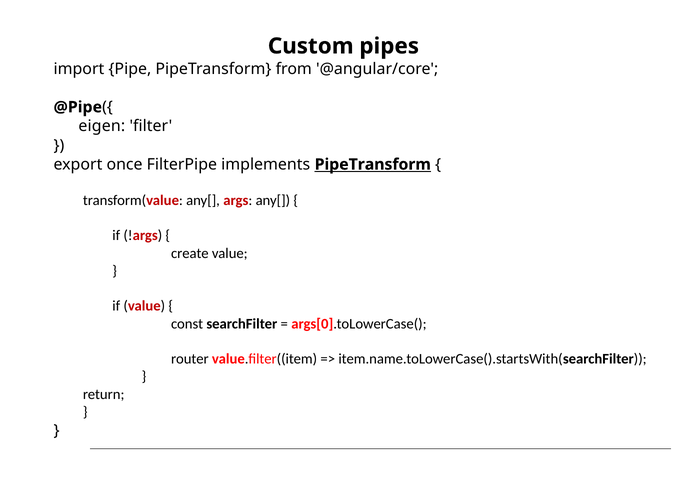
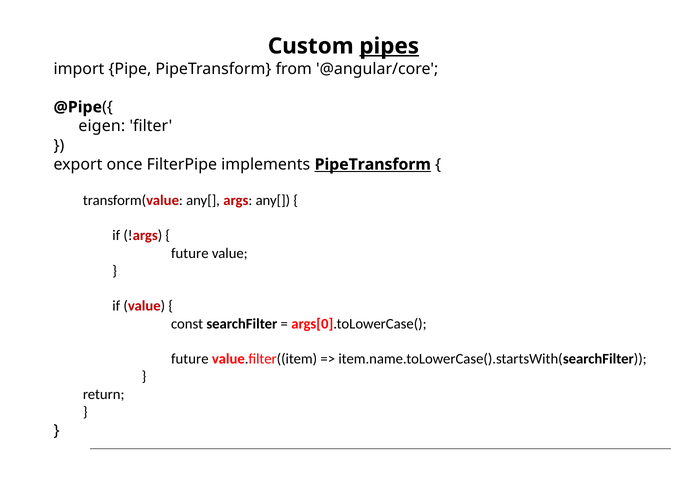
pipes underline: none -> present (389, 46)
create: create -> future (190, 253)
router: router -> future (190, 359)
